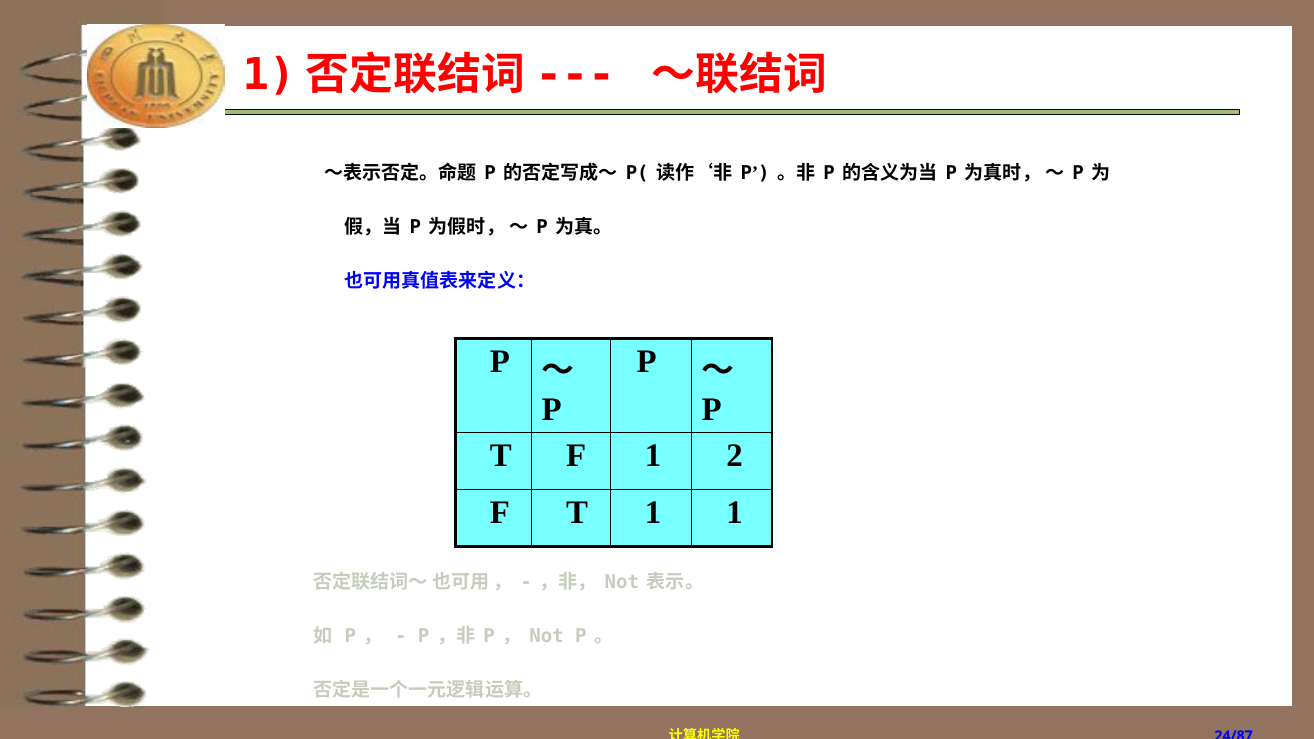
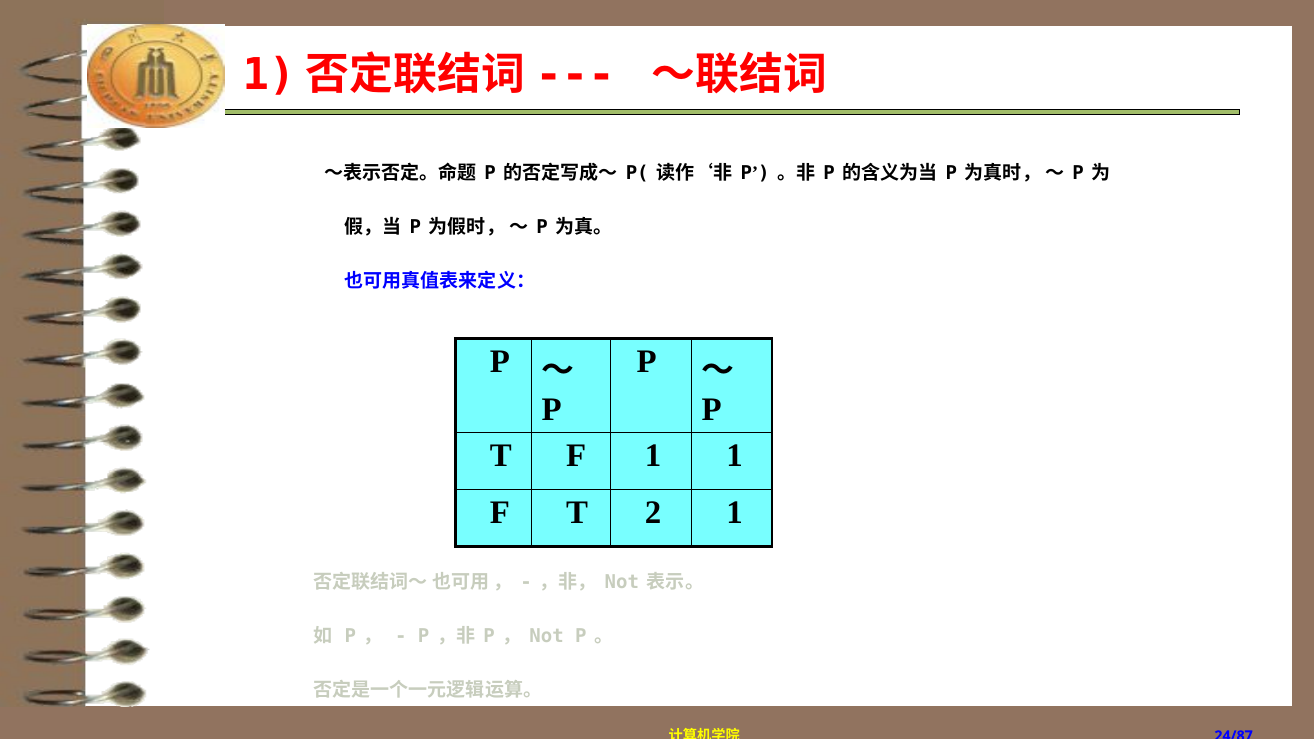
1 2: 2 -> 1 (735, 456)
T 1: 1 -> 2 (653, 513)
